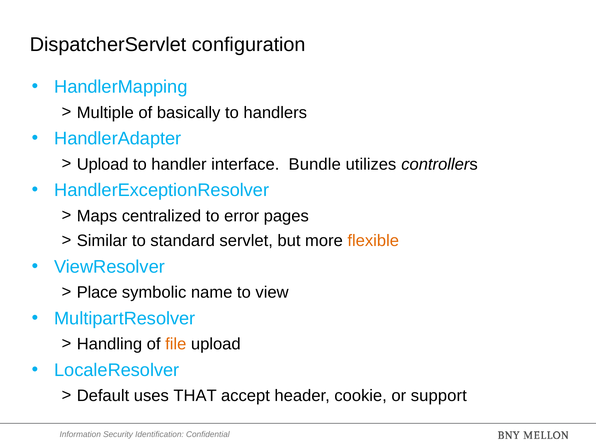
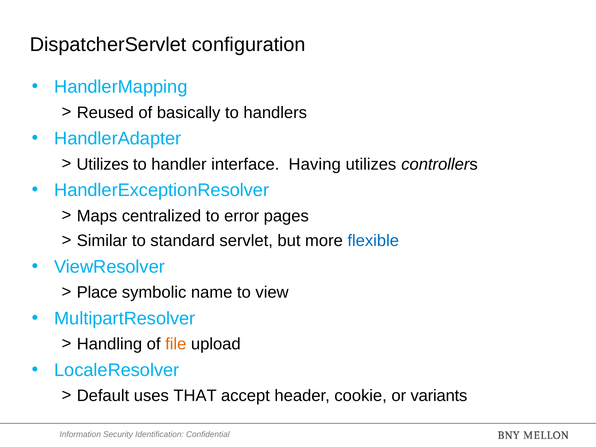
Multiple: Multiple -> Reused (105, 113)
Upload: Upload -> Utilizes (103, 164)
Bundle: Bundle -> Having (315, 164)
flexible colour: orange -> blue (373, 241)
support: support -> variants (439, 396)
